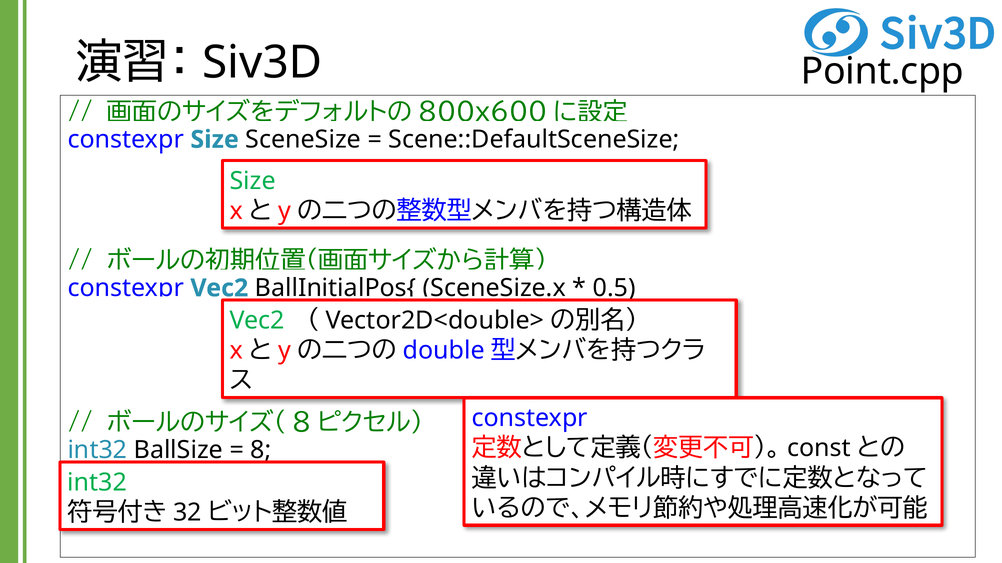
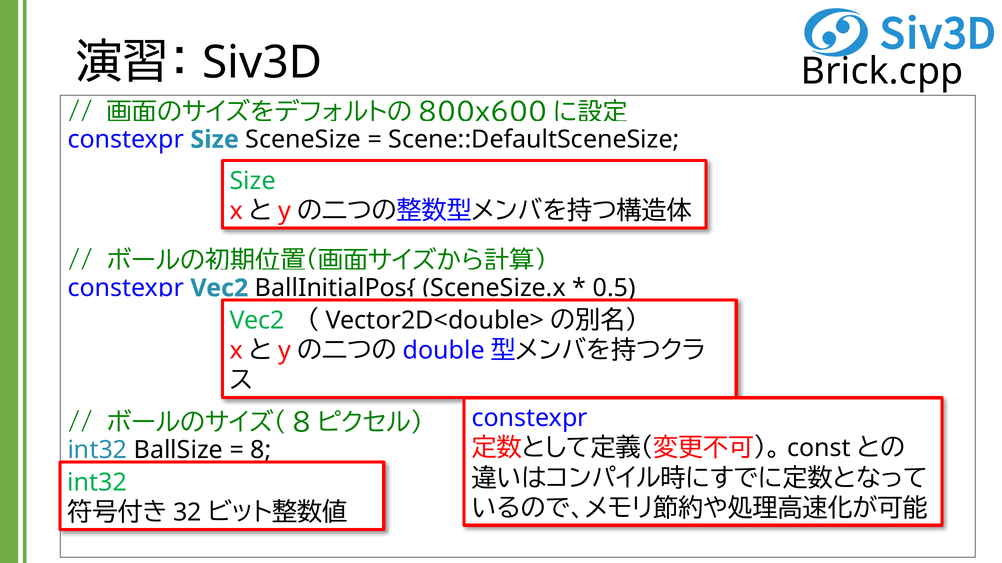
Point.cpp: Point.cpp -> Brick.cpp (882, 71)
